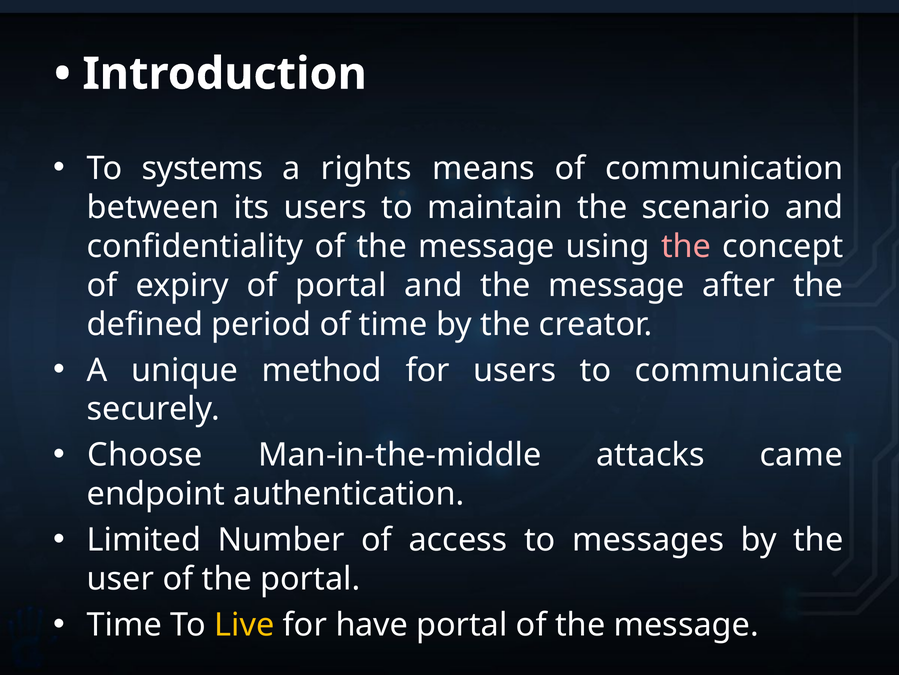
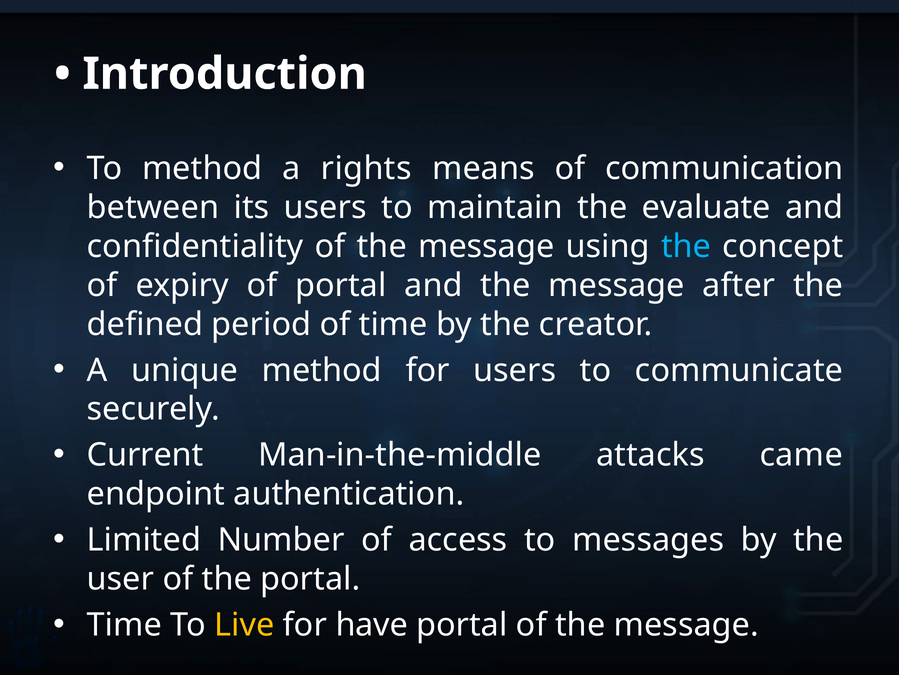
To systems: systems -> method (202, 168)
scenario: scenario -> evaluate (706, 207)
the colour: pink -> light blue (686, 246)
Choose: Choose -> Current (145, 455)
